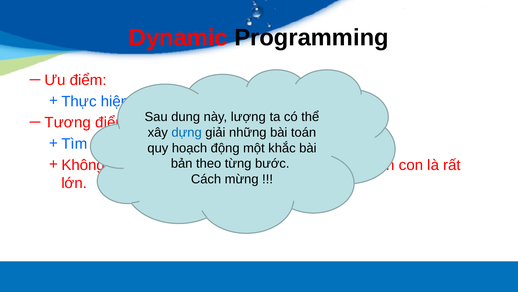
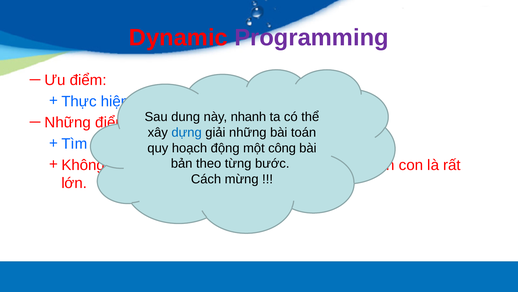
Programming colour: black -> purple (312, 38)
này lượng: lượng -> nhanh (248, 117)
Tương: Tương -> Những (68, 122)
một khắc: khắc -> công (282, 148)
